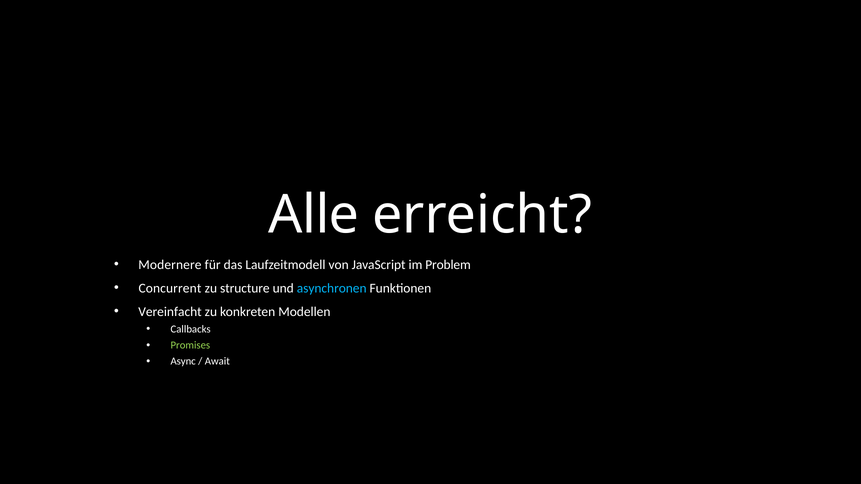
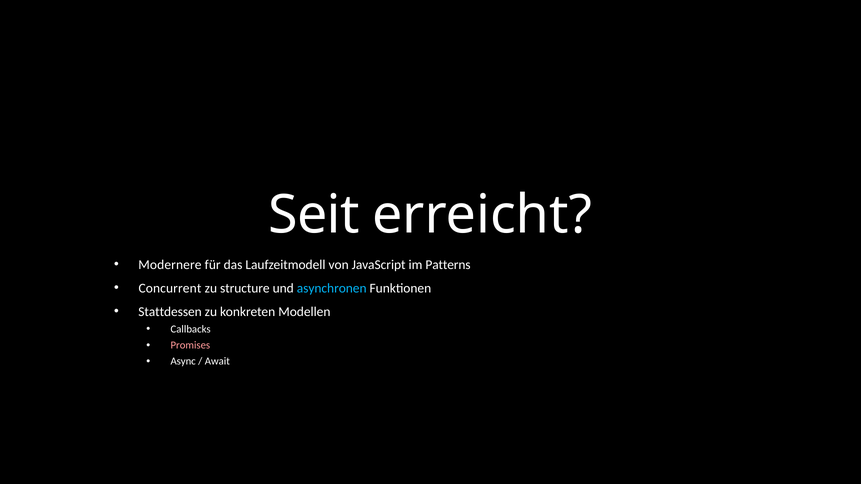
Alle: Alle -> Seit (314, 215)
Problem: Problem -> Patterns (448, 265)
Vereinfacht: Vereinfacht -> Stattdessen (170, 312)
Promises colour: light green -> pink (190, 346)
